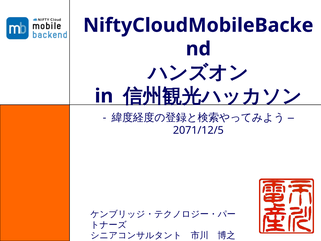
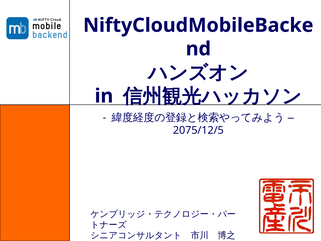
2071/12/5: 2071/12/5 -> 2075/12/5 (198, 130)
